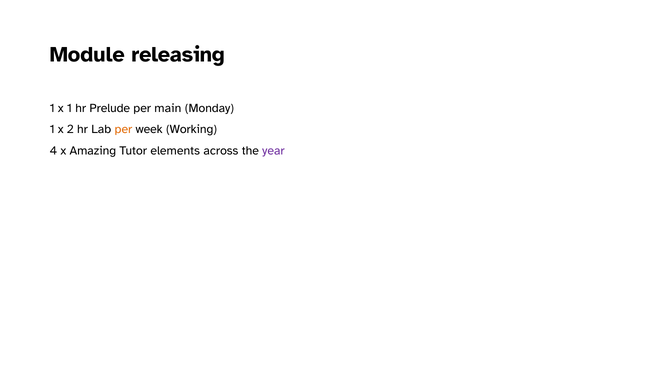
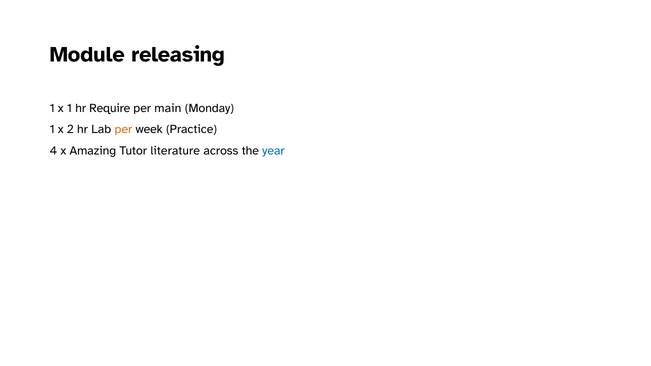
Prelude: Prelude -> Require (110, 108)
Working: Working -> Practice (192, 130)
elements: elements -> literature (175, 151)
year colour: purple -> blue (273, 151)
